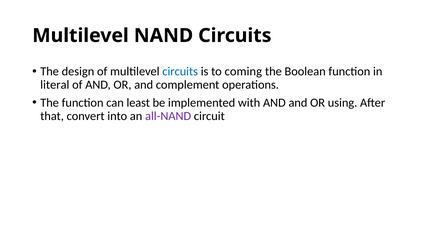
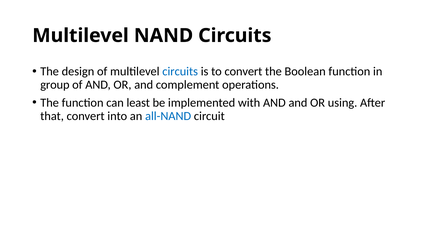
to coming: coming -> convert (243, 72)
literal: literal -> group (55, 85)
all-NAND colour: purple -> blue (168, 116)
